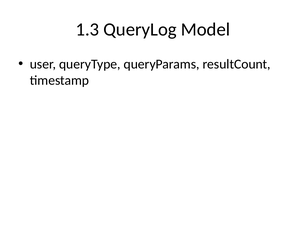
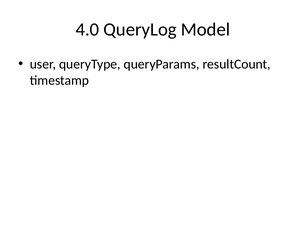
1.3: 1.3 -> 4.0 (87, 30)
